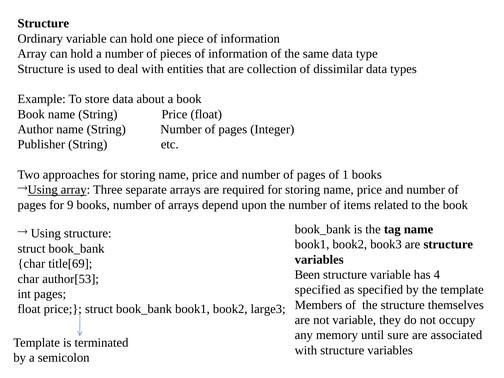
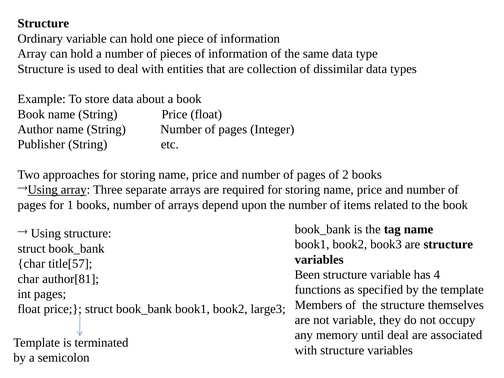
1: 1 -> 2 (345, 175)
9: 9 -> 1 (70, 205)
title[69: title[69 -> title[57 (70, 264)
author[53: author[53 -> author[81 (71, 279)
specified: specified -> functions (318, 290)
until sure: sure -> deal (398, 335)
